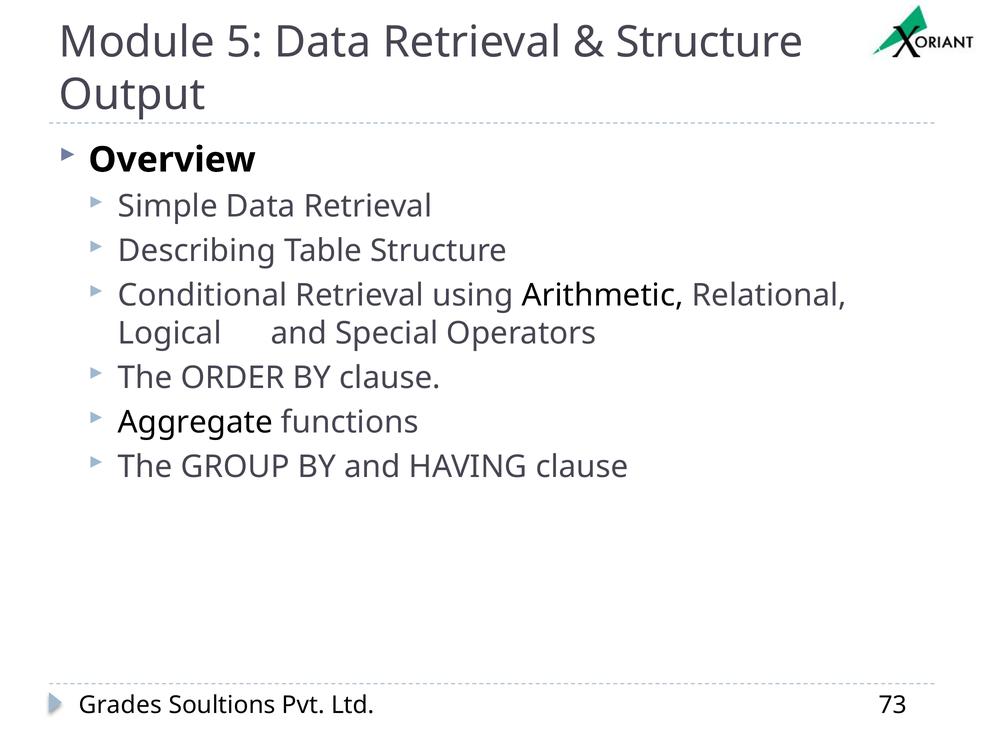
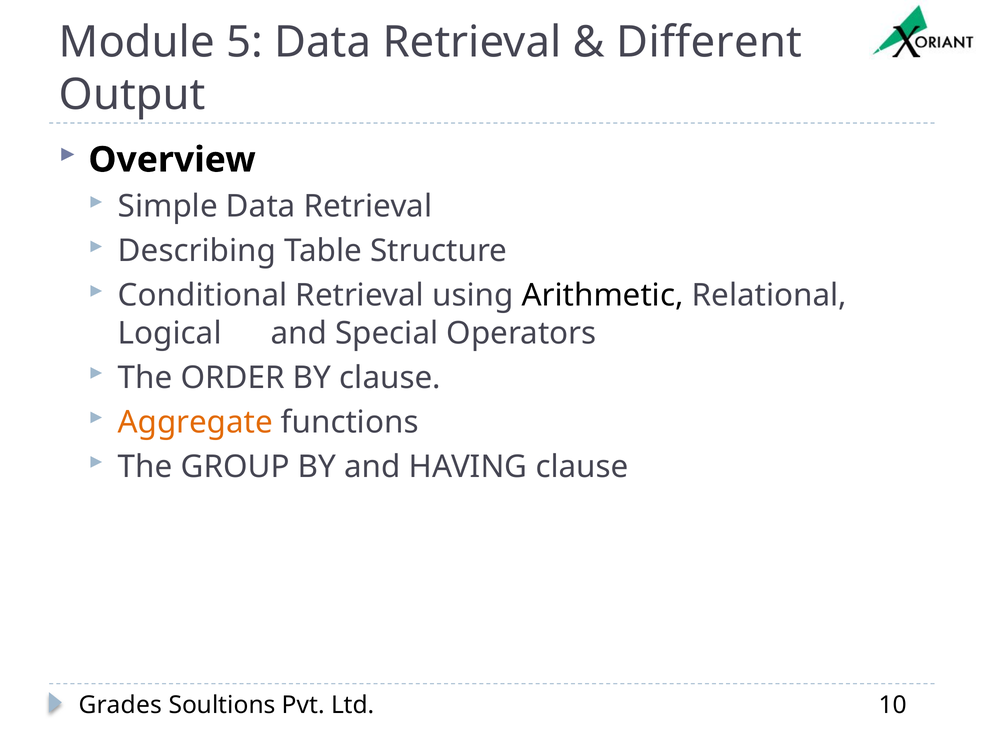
Structure: Structure -> Different (709, 42)
Aggregate colour: black -> orange (195, 422)
73: 73 -> 10 (893, 705)
